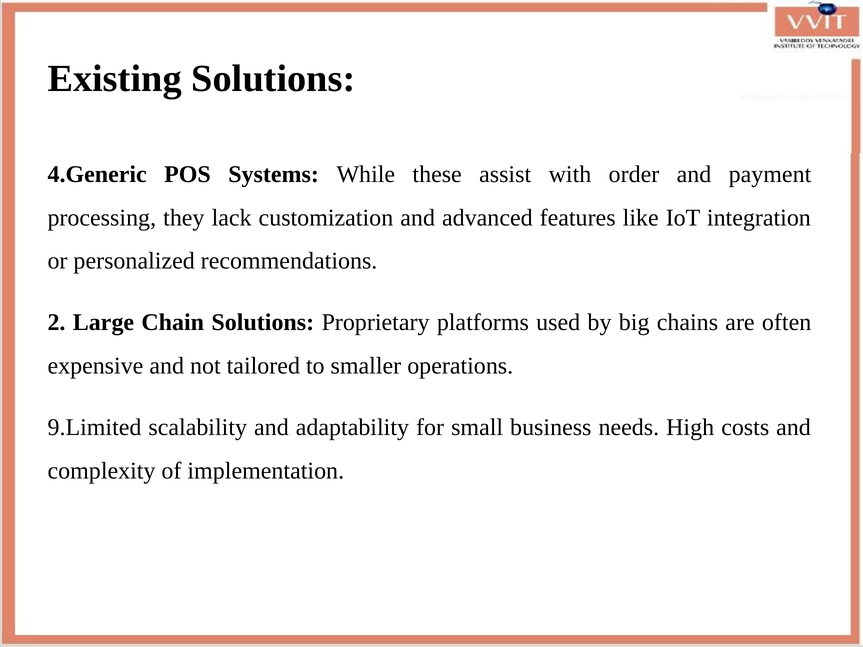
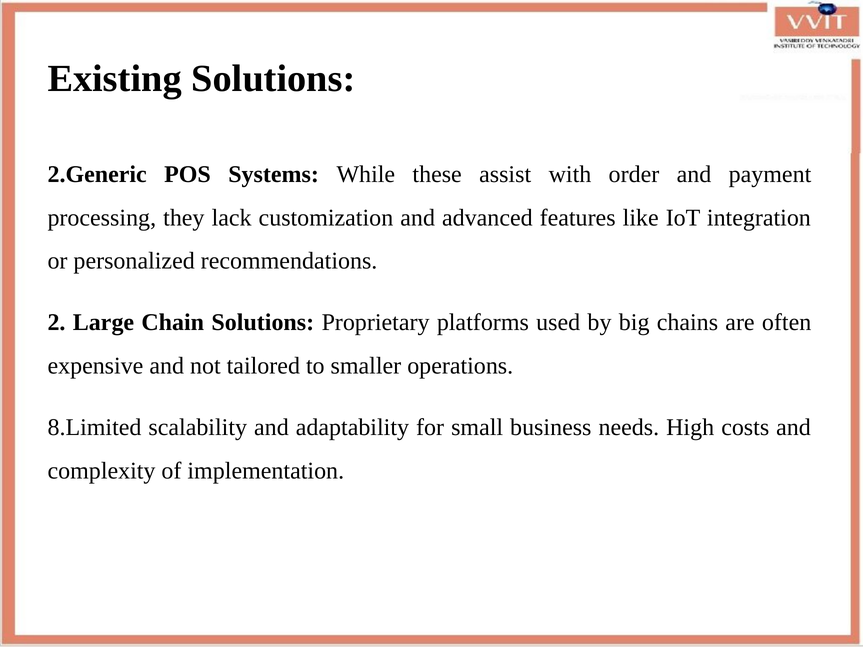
4.Generic: 4.Generic -> 2.Generic (97, 174)
9.Limited: 9.Limited -> 8.Limited (94, 428)
